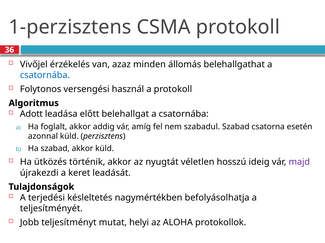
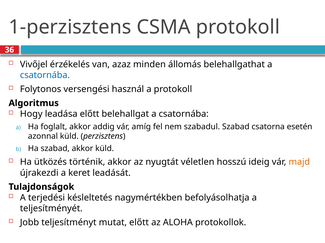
Adott: Adott -> Hogy (31, 114)
majd colour: purple -> orange (299, 162)
mutat helyi: helyi -> előtt (139, 223)
